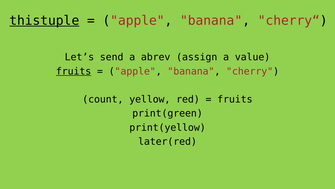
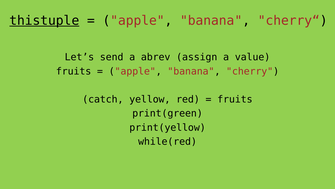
fruits underline: present -> none (74, 71)
count: count -> catch (103, 99)
later(red: later(red -> while(red (167, 141)
